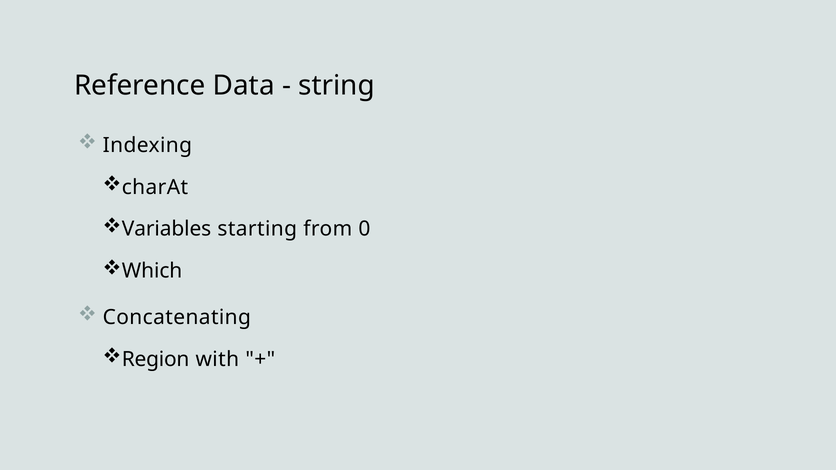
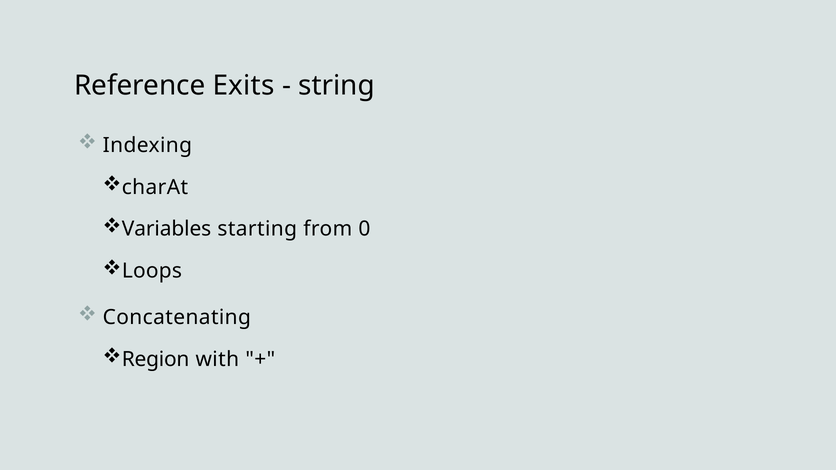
Data: Data -> Exits (244, 85)
Which: Which -> Loops (152, 271)
